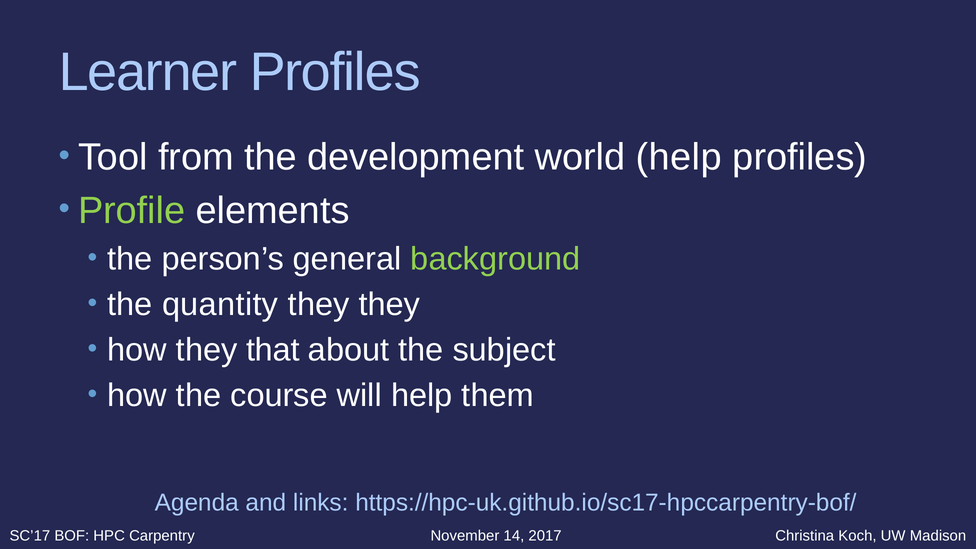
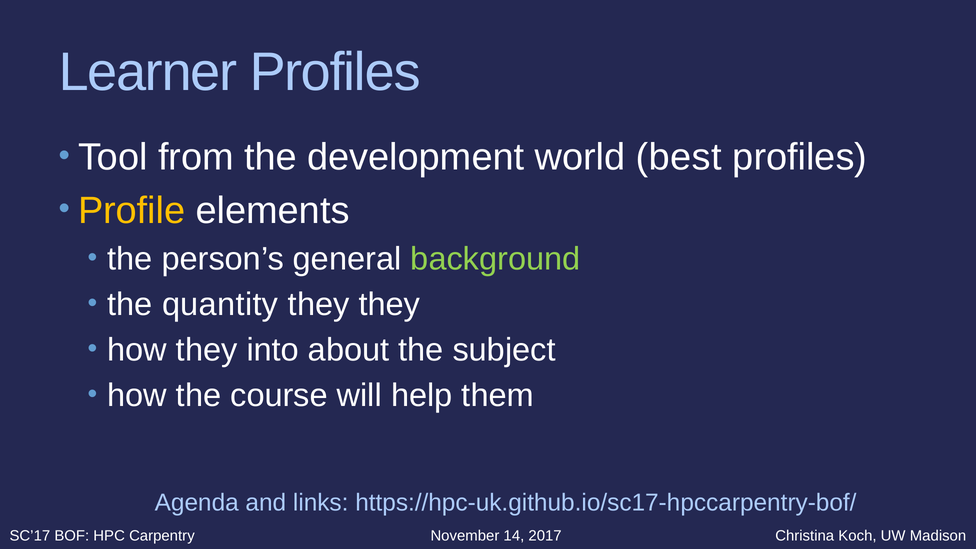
world help: help -> best (679, 157)
Profile colour: light green -> yellow (132, 210)
that: that -> into (273, 350)
